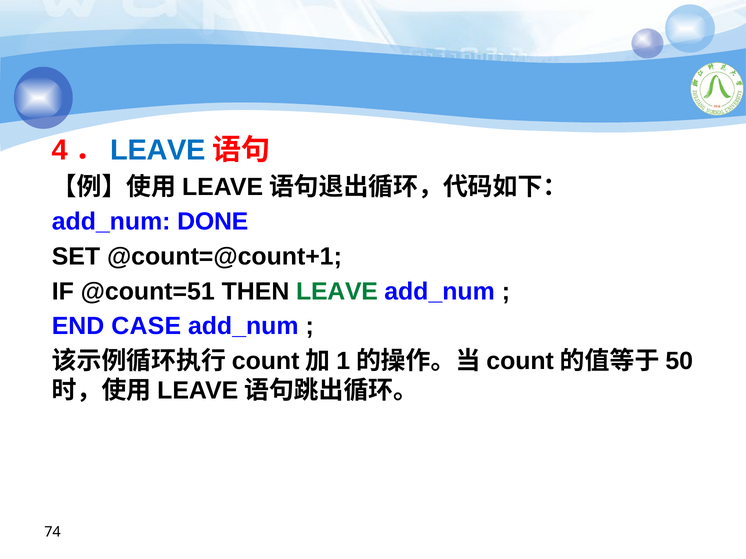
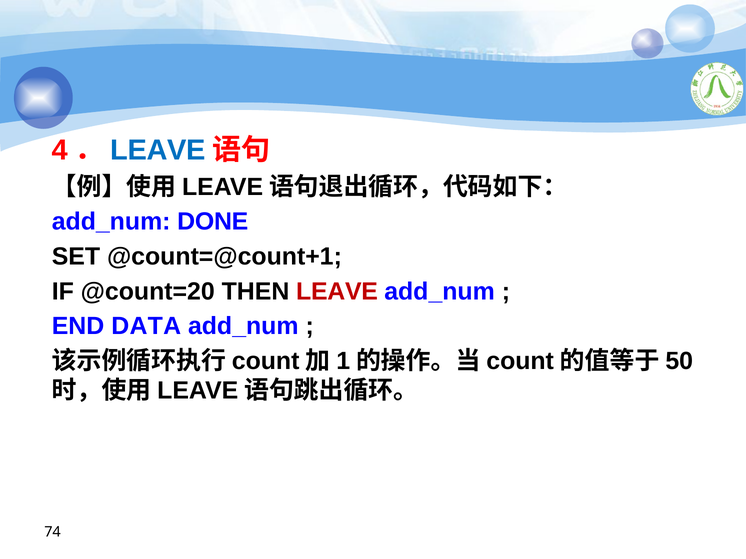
@count=51: @count=51 -> @count=20 (148, 292)
LEAVE colour: green -> red (337, 292)
CASE: CASE -> DATA (146, 326)
